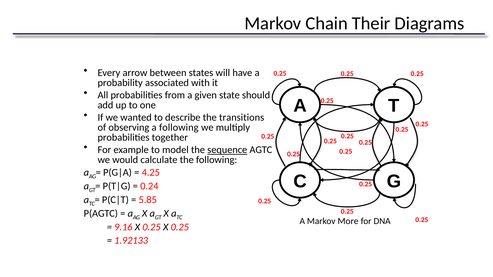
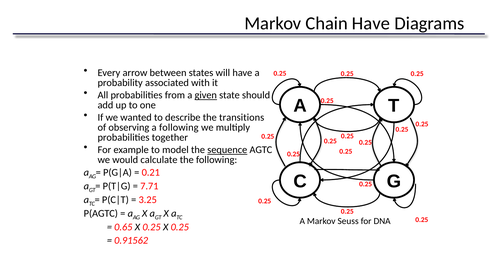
Chain Their: Their -> Have (371, 23)
given underline: none -> present (206, 95)
4.25: 4.25 -> 0.21 (151, 173)
0.24: 0.24 -> 7.71 (149, 186)
5.85: 5.85 -> 3.25 (148, 200)
More: More -> Seuss (348, 221)
9.16: 9.16 -> 0.65 (123, 227)
1.92133: 1.92133 -> 0.91562 (131, 241)
